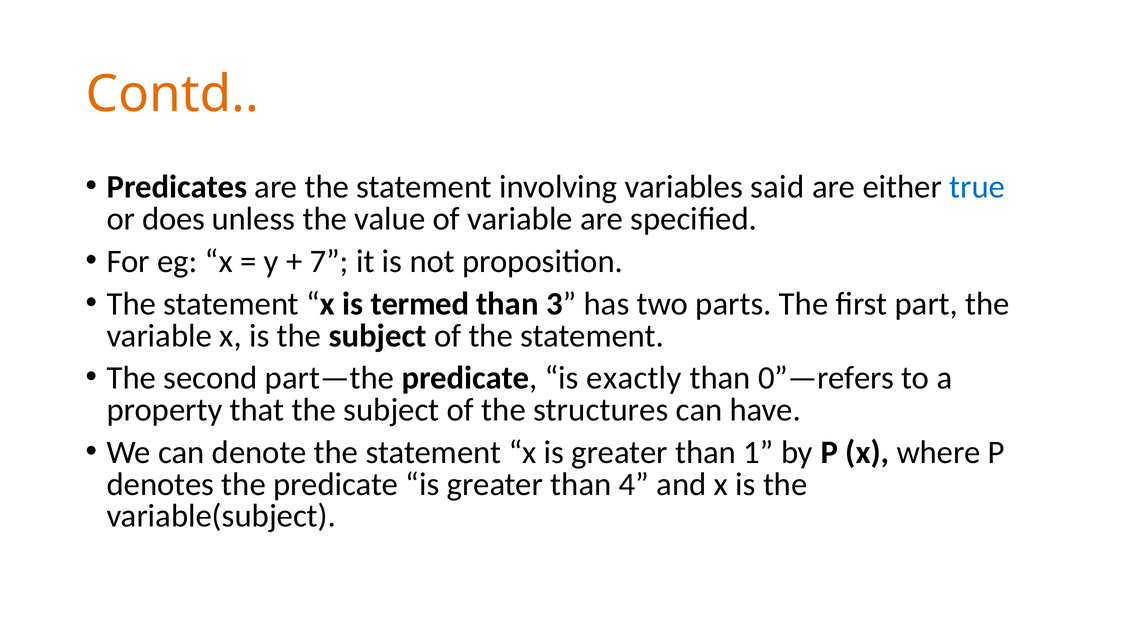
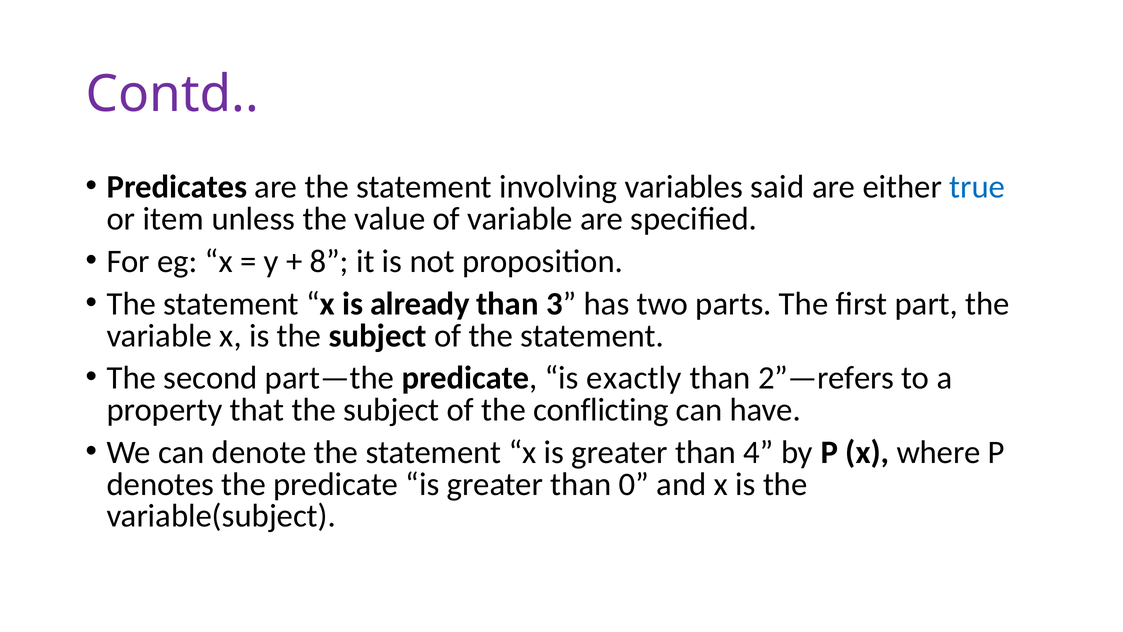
Contd colour: orange -> purple (172, 94)
does: does -> item (173, 219)
7: 7 -> 8 (329, 261)
termed: termed -> already (420, 304)
0”—refers: 0”—refers -> 2”—refers (826, 378)
structures: structures -> conflicting (601, 410)
1: 1 -> 4 (759, 452)
4: 4 -> 0 (634, 484)
